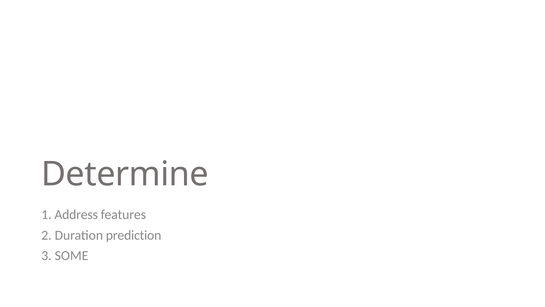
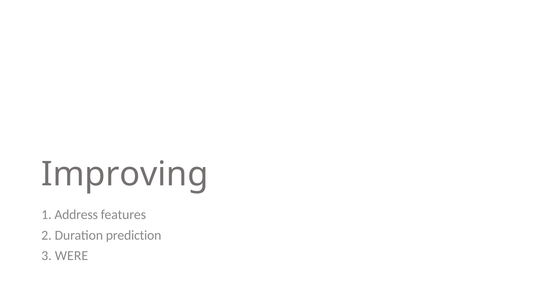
Determine: Determine -> Improving (125, 174)
SOME: SOME -> WERE (72, 255)
